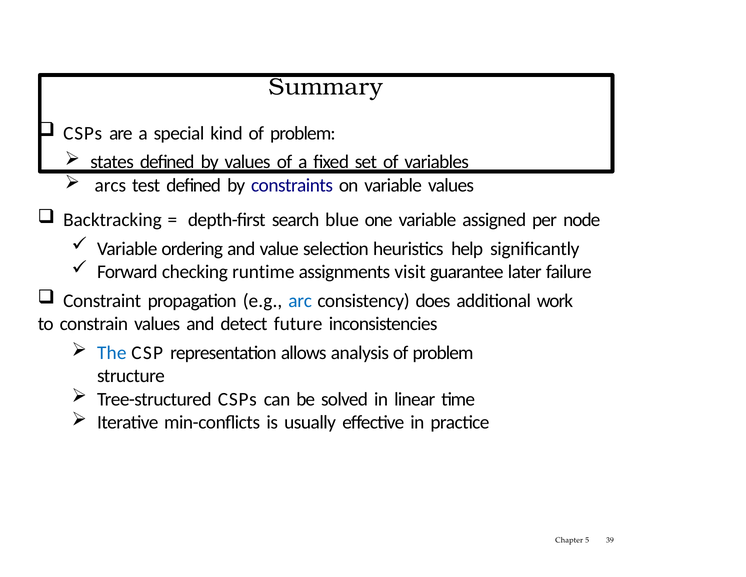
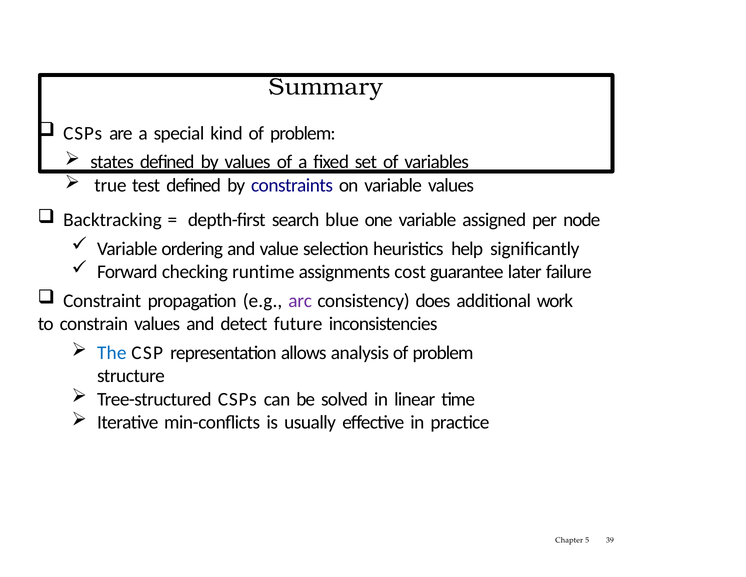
arcs: arcs -> true (110, 185)
visit: visit -> cost (410, 272)
arc colour: blue -> purple (300, 300)
